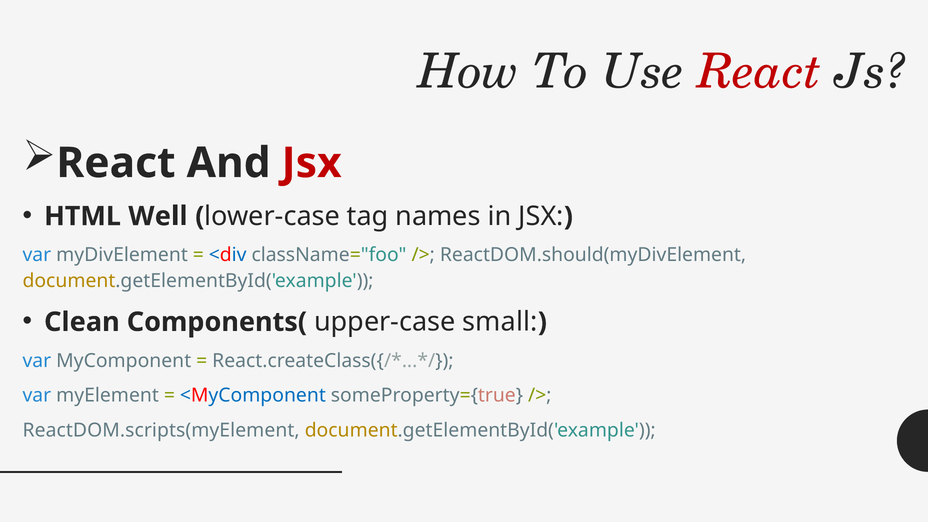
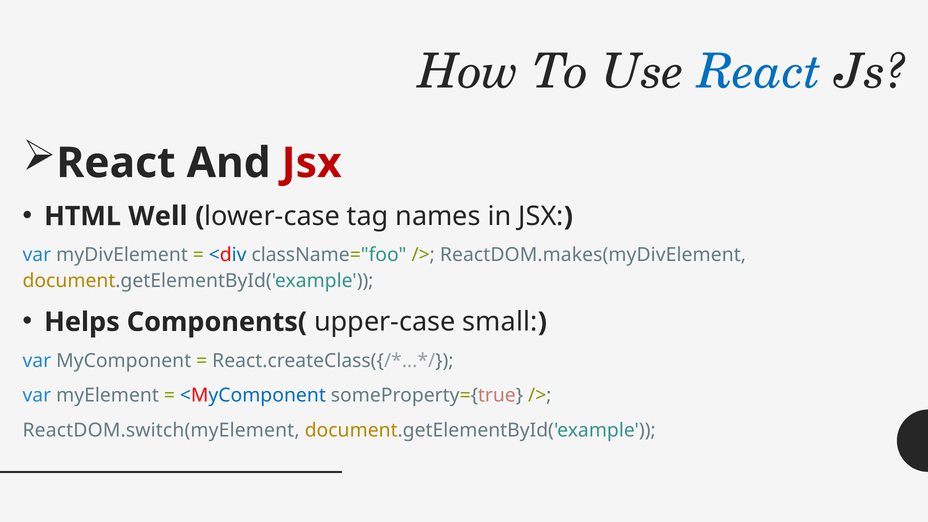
React colour: red -> blue (759, 72)
ReactDOM.should(myDivElement: ReactDOM.should(myDivElement -> ReactDOM.makes(myDivElement (593, 255)
Clean: Clean -> Helps (82, 322)
ReactDOM.scripts(myElement: ReactDOM.scripts(myElement -> ReactDOM.switch(myElement (161, 430)
